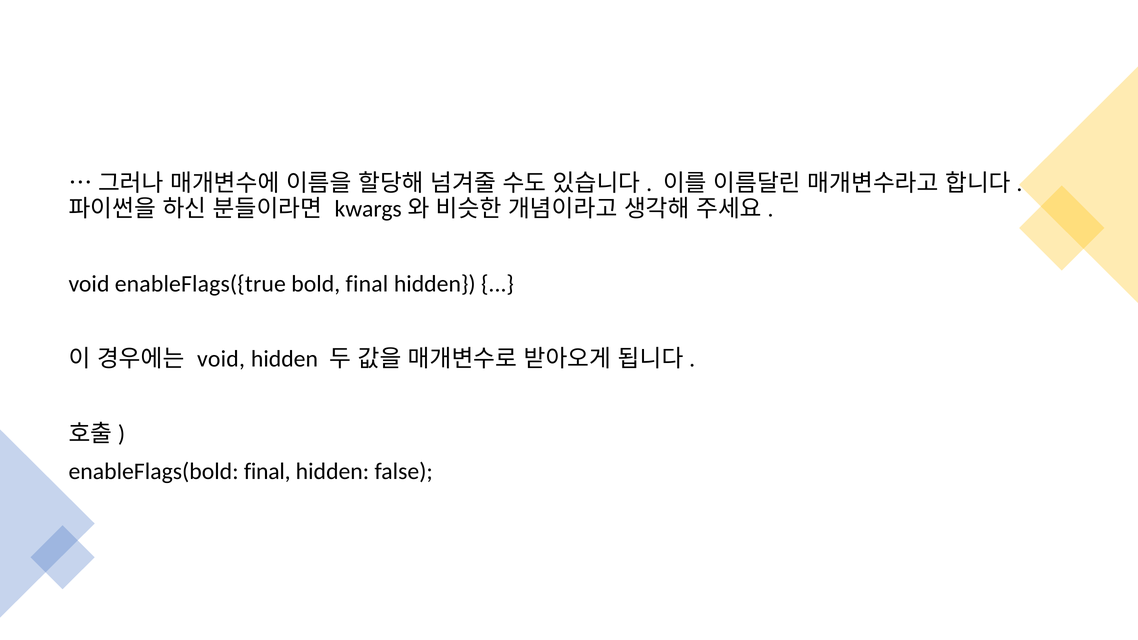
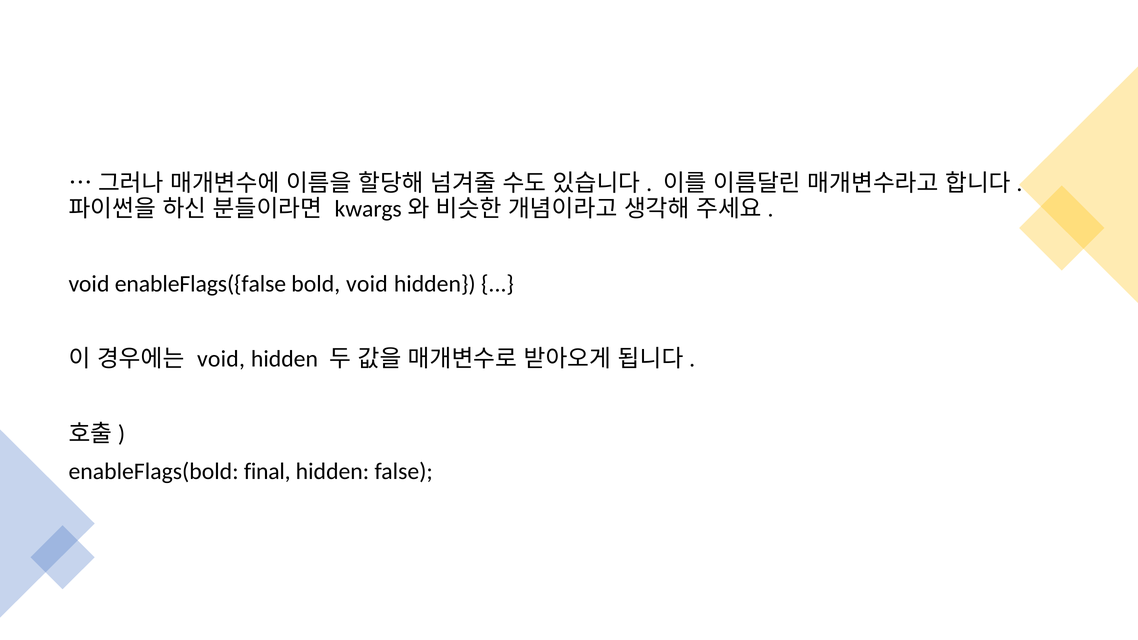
enableFlags({true: enableFlags({true -> enableFlags({false (200, 284)
bold final: final -> void (367, 284)
